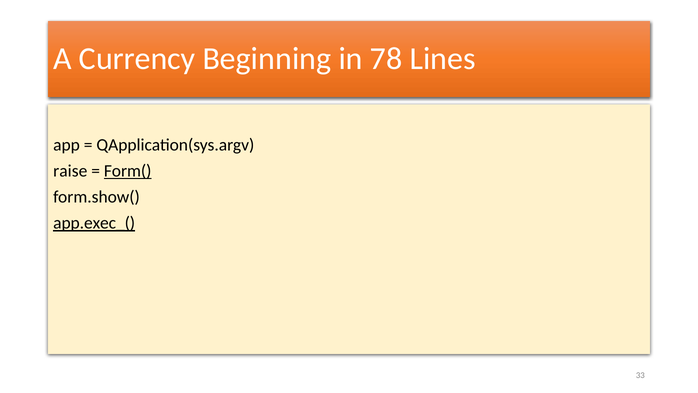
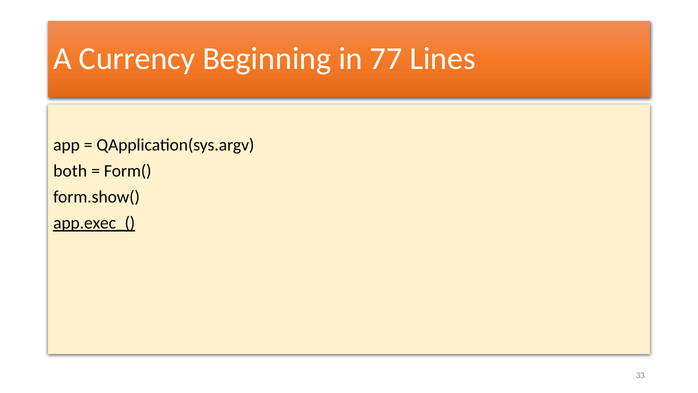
78: 78 -> 77 (386, 59)
raise: raise -> both (70, 171)
Form( underline: present -> none (128, 171)
